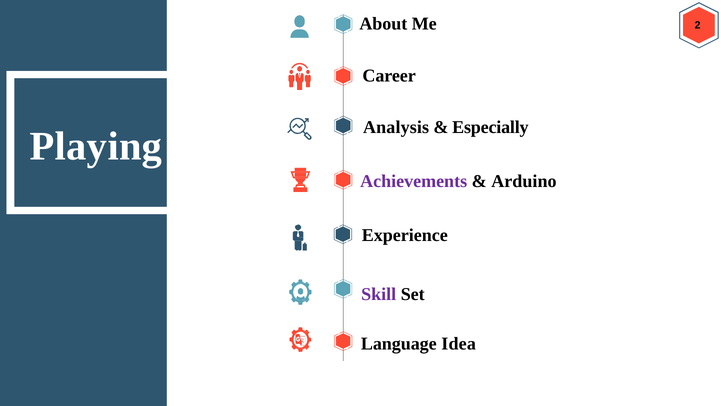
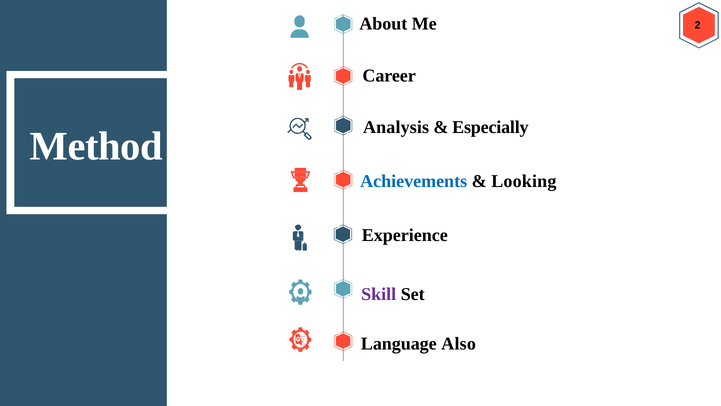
Playing: Playing -> Method (96, 146)
Achievements colour: purple -> blue (414, 181)
Arduino: Arduino -> Looking (524, 181)
Idea: Idea -> Also (459, 343)
